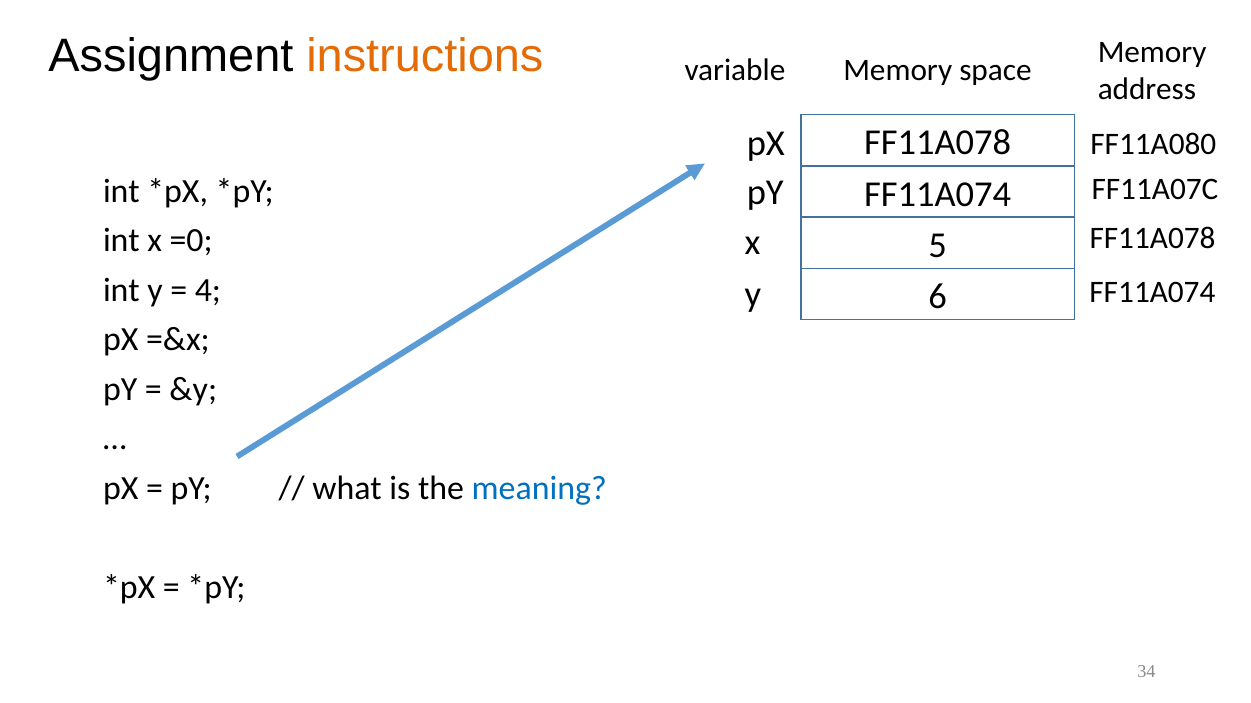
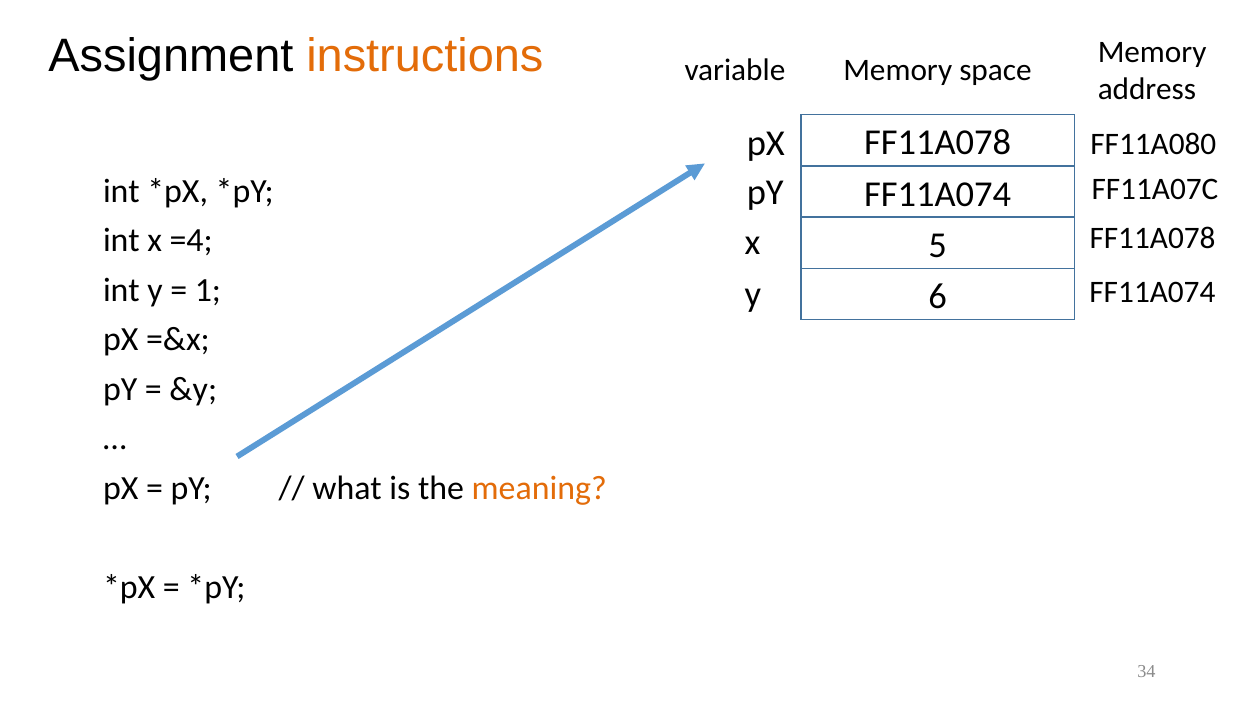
=0: =0 -> =4 (191, 241)
4: 4 -> 1 (208, 290)
meaning colour: blue -> orange (539, 489)
